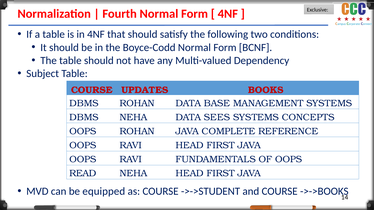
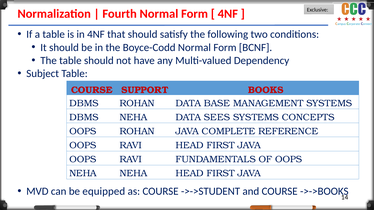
UPDATES: UPDATES -> SUPPORT (145, 90)
READ: READ -> NEHA (83, 174)
